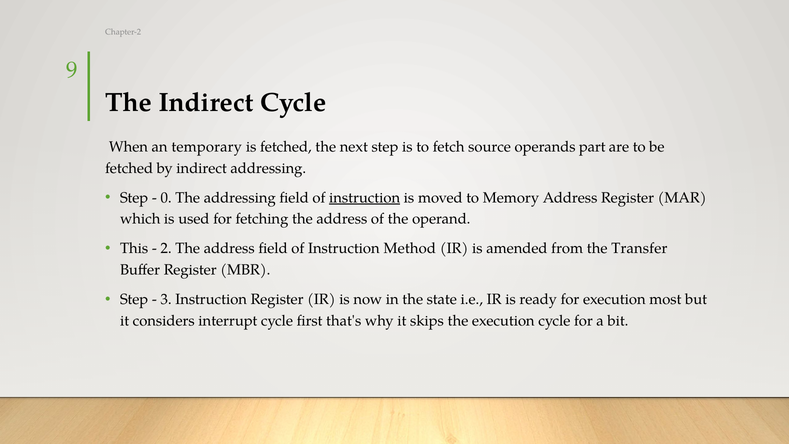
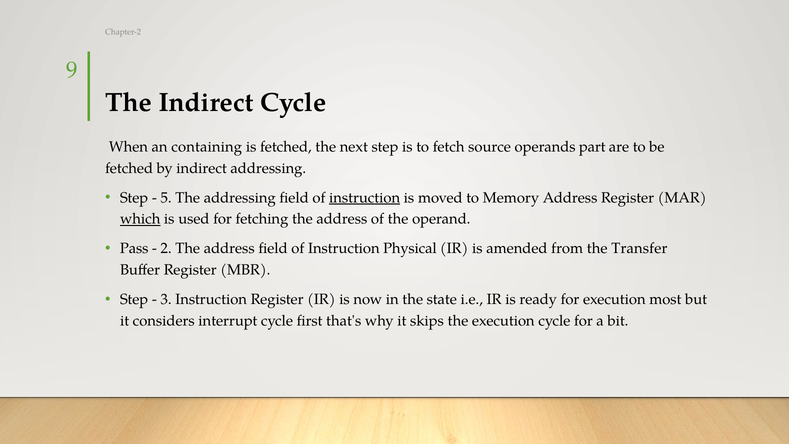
temporary: temporary -> containing (207, 147)
0: 0 -> 5 (166, 198)
which underline: none -> present (140, 219)
This: This -> Pass (134, 248)
Method: Method -> Physical (410, 248)
